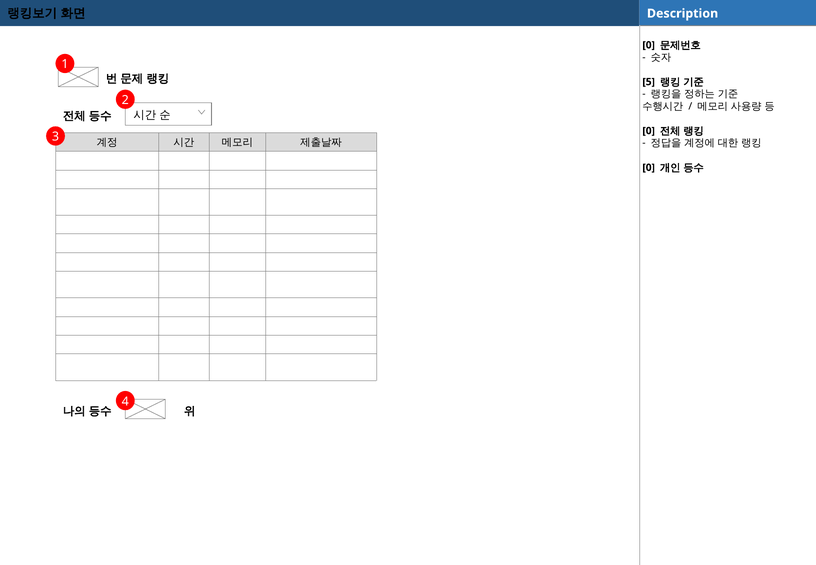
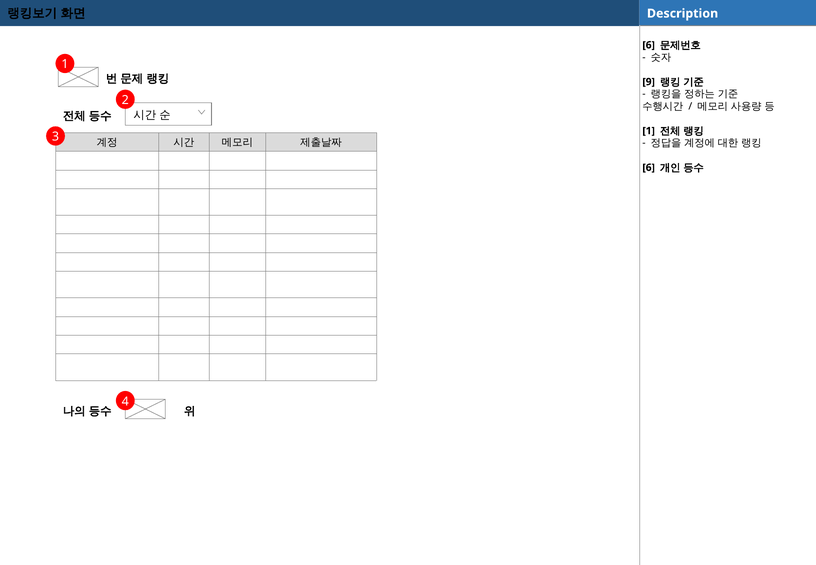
0: 0 -> 6 (649, 45)
5: 5 -> 9 (649, 82)
0: 0 -> 1 (649, 131)
0: 0 -> 6 (649, 168)
